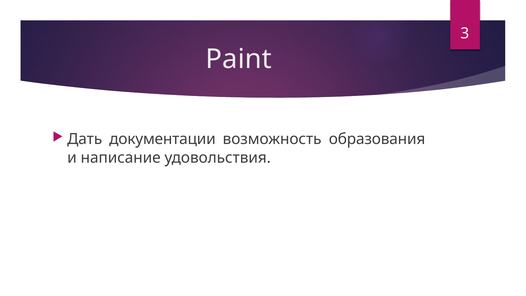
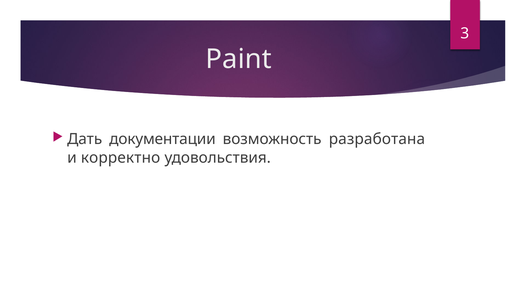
образования: образования -> разработана (377, 139)
написание: написание -> корректно (121, 158)
